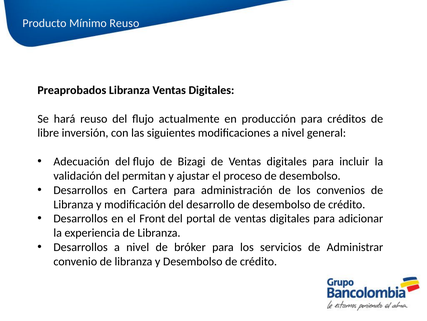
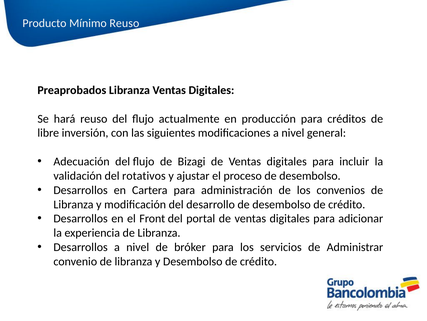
permitan: permitan -> rotativos (144, 175)
